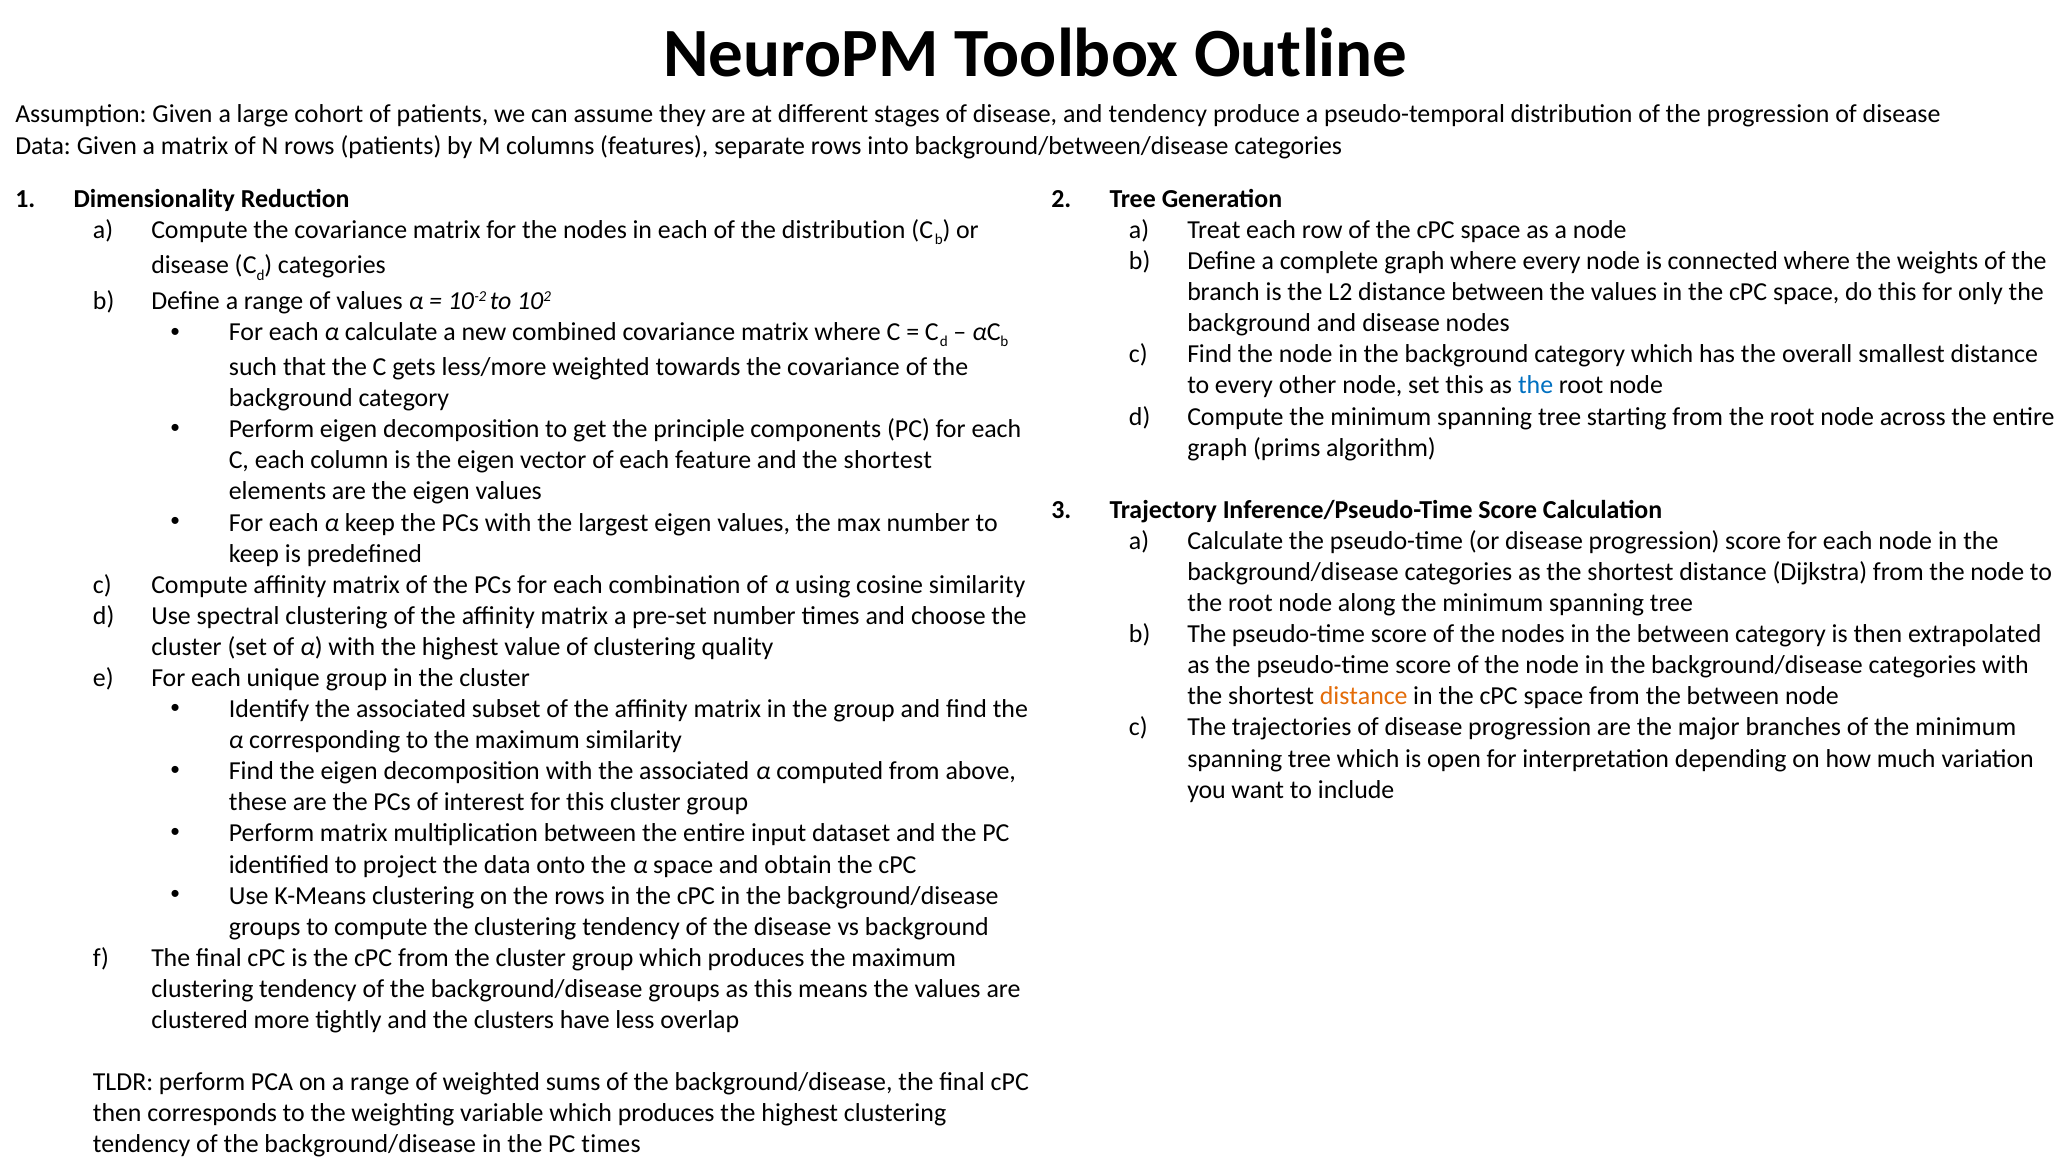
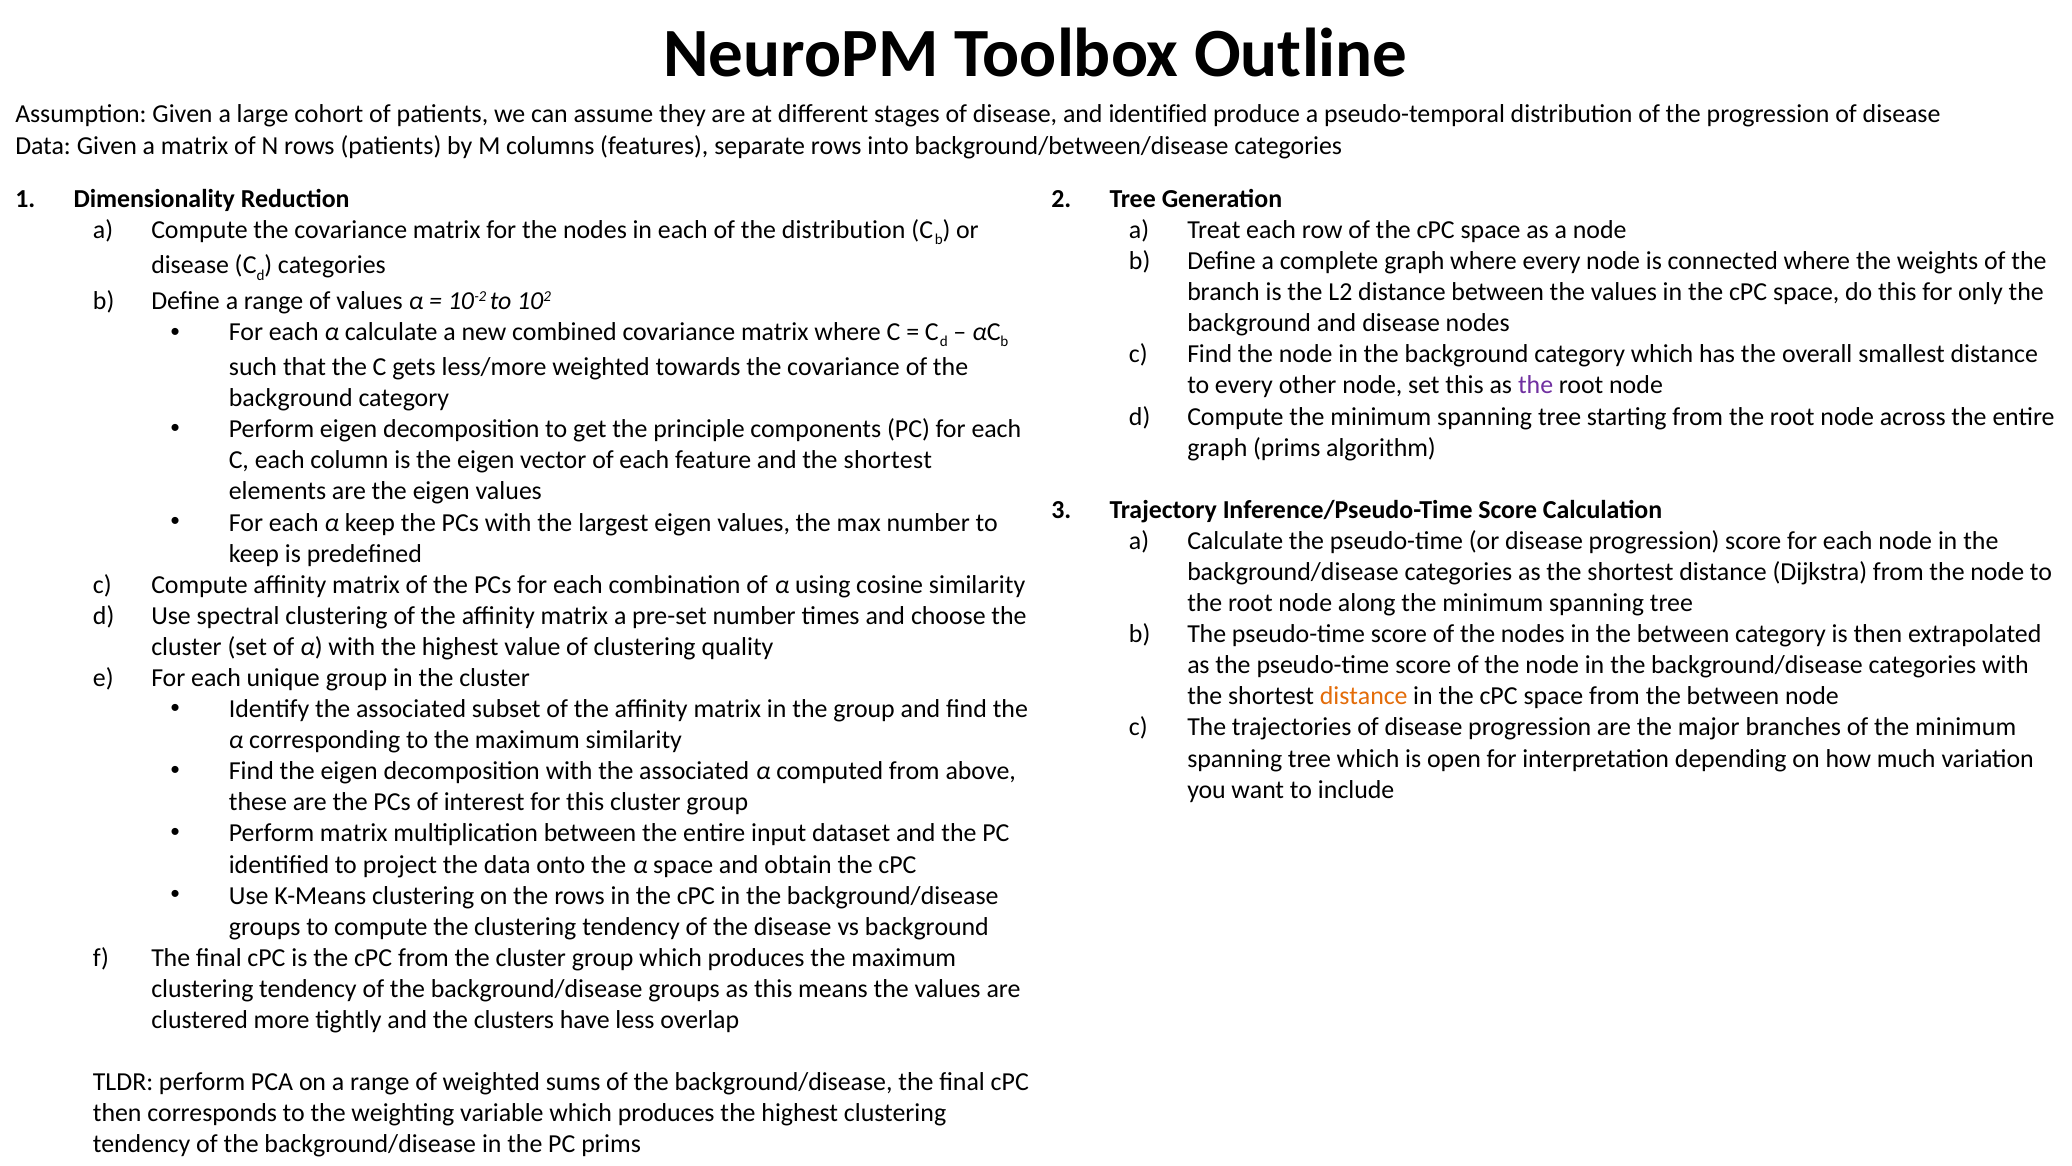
and tendency: tendency -> identified (1158, 114)
the colour: blue -> purple (1536, 385)
PC times: times -> prims (611, 1144)
